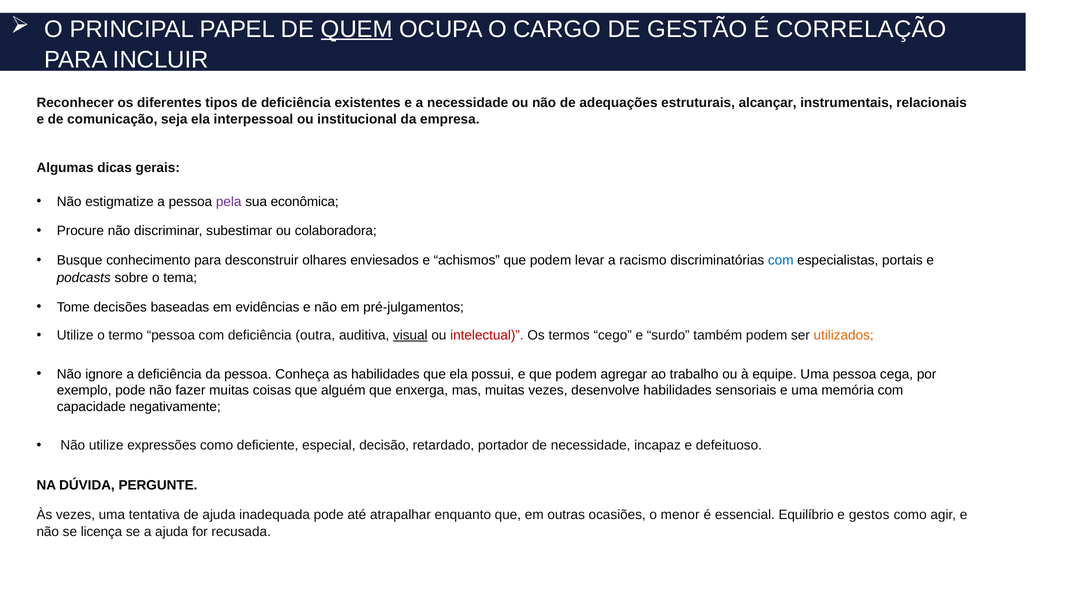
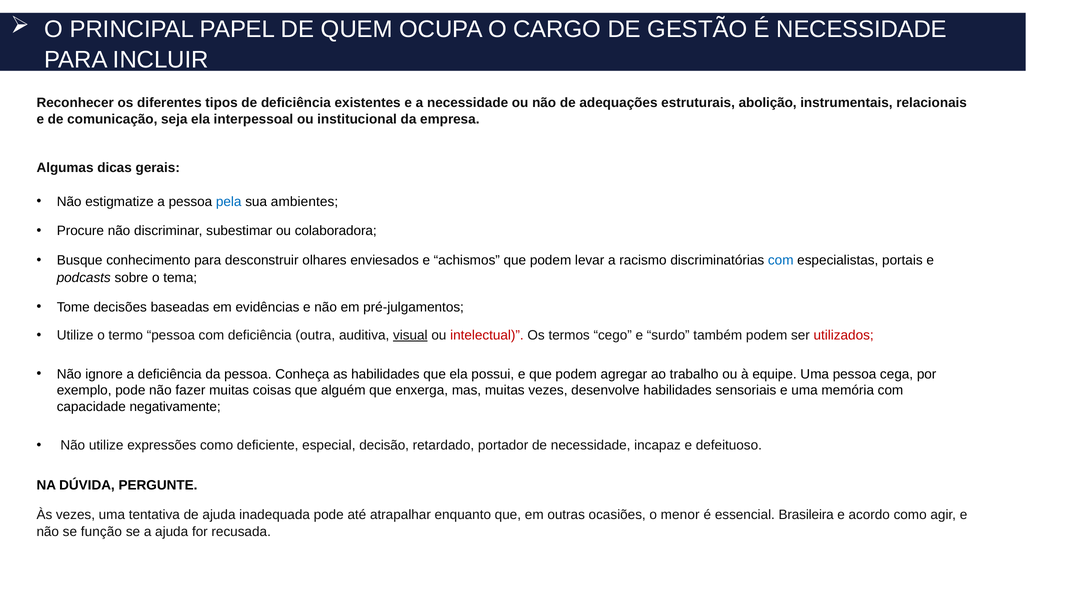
QUEM underline: present -> none (357, 29)
É CORRELAÇÃO: CORRELAÇÃO -> NECESSIDADE (862, 29)
alcançar: alcançar -> abolição (768, 103)
pela colour: purple -> blue (229, 202)
econômica: econômica -> ambientes (305, 202)
utilizados colour: orange -> red (844, 335)
Equilíbrio: Equilíbrio -> Brasileira (806, 515)
gestos: gestos -> acordo (869, 515)
licença: licença -> função (101, 532)
